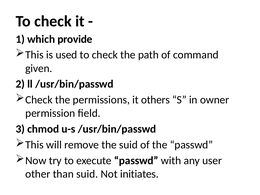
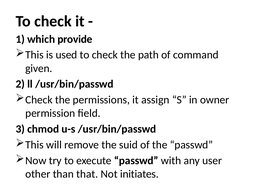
others: others -> assign (155, 100)
than suid: suid -> that (87, 174)
